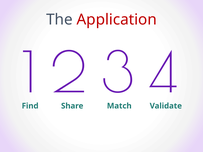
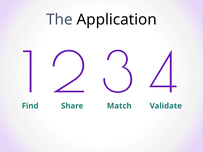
Application colour: red -> black (117, 20)
